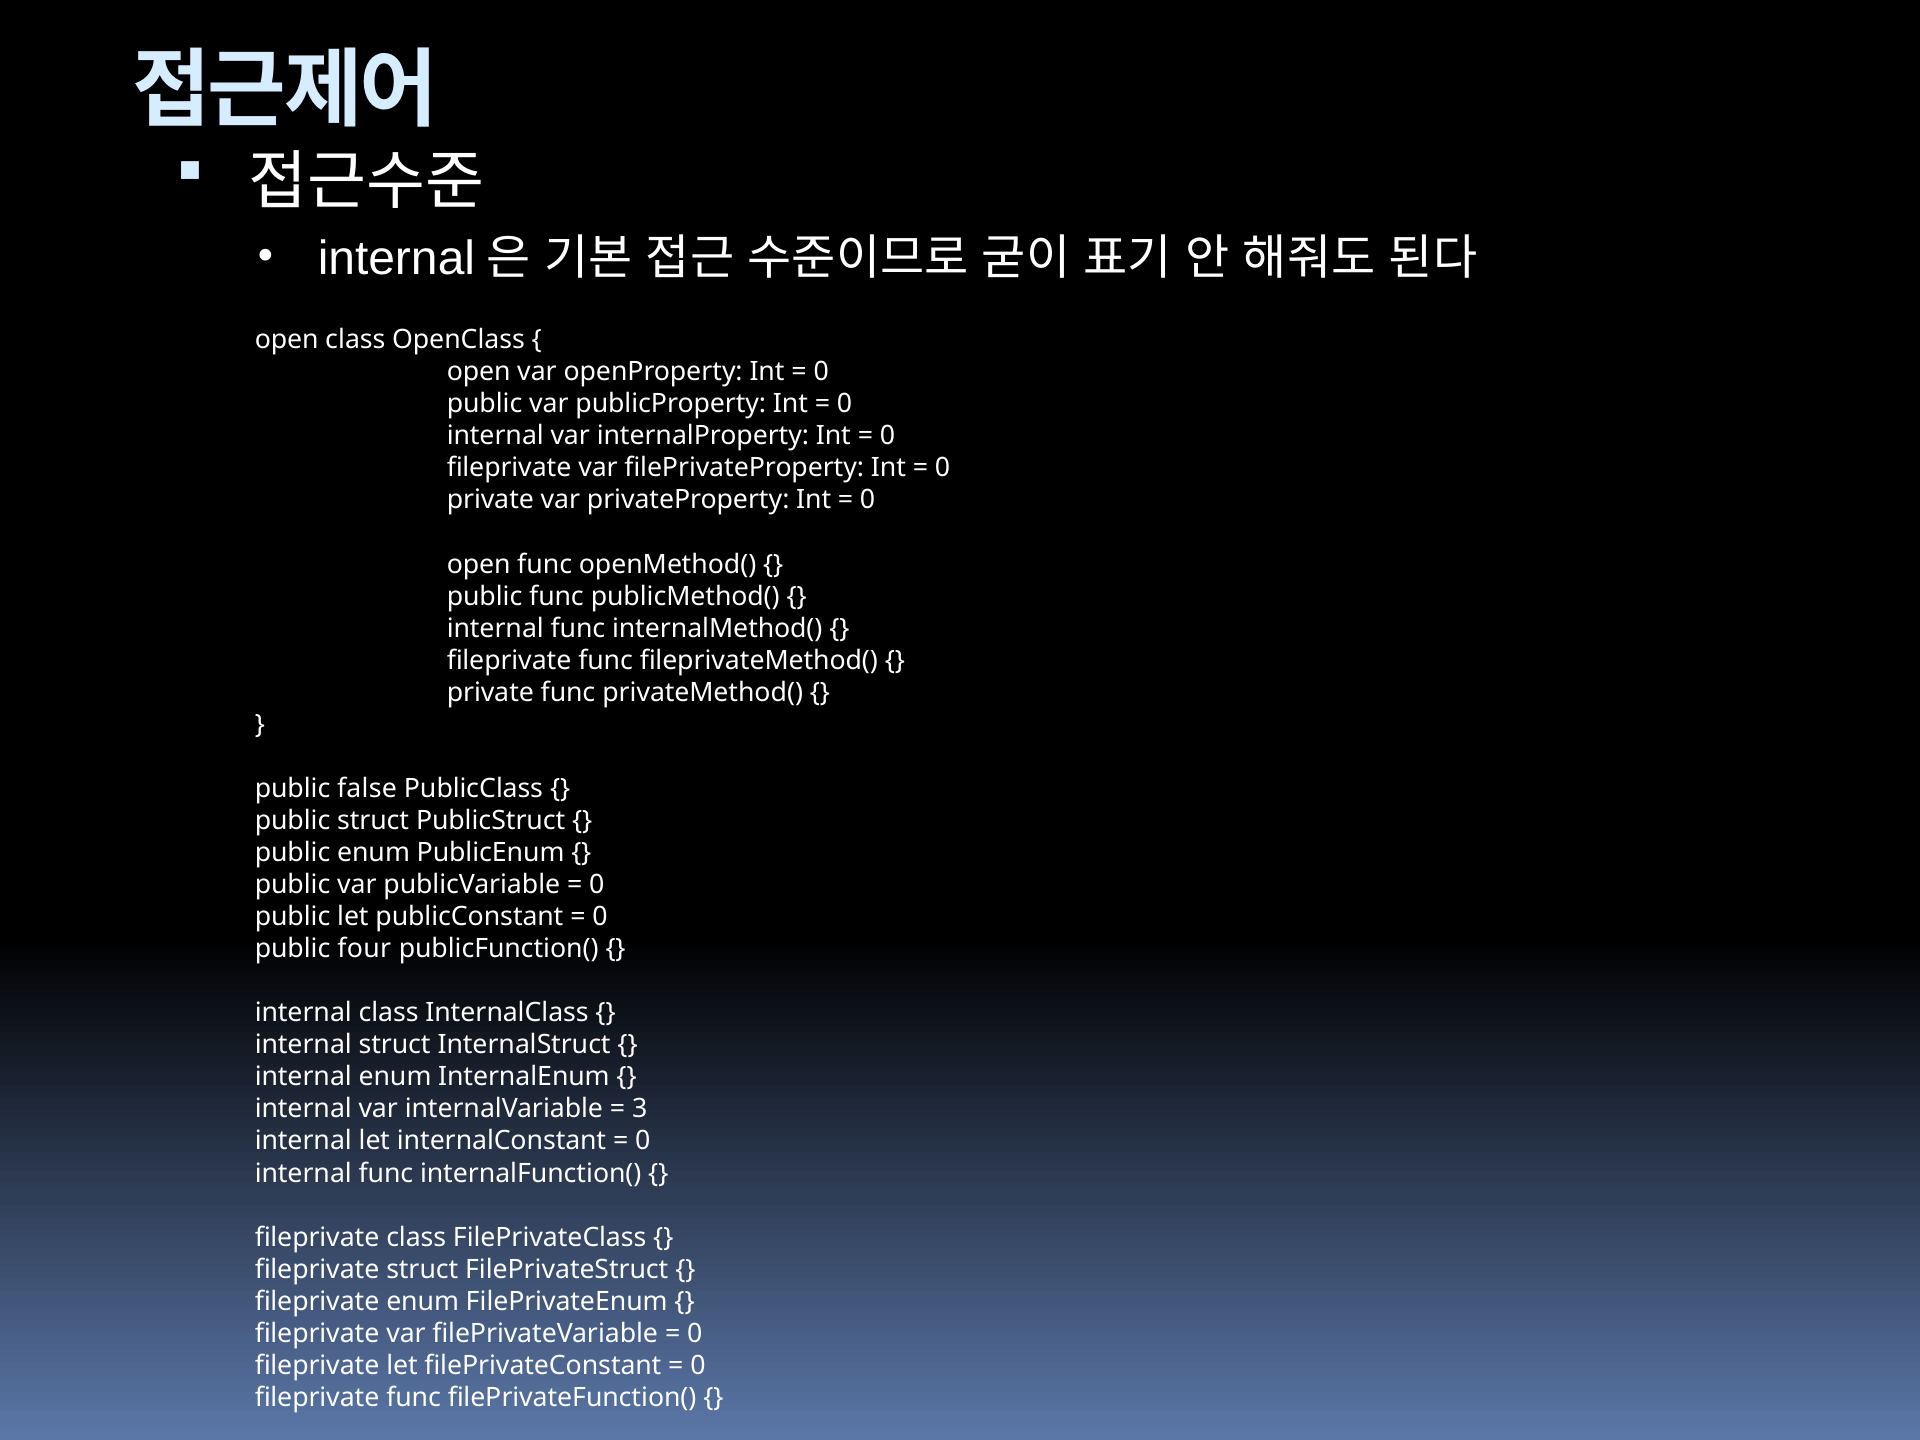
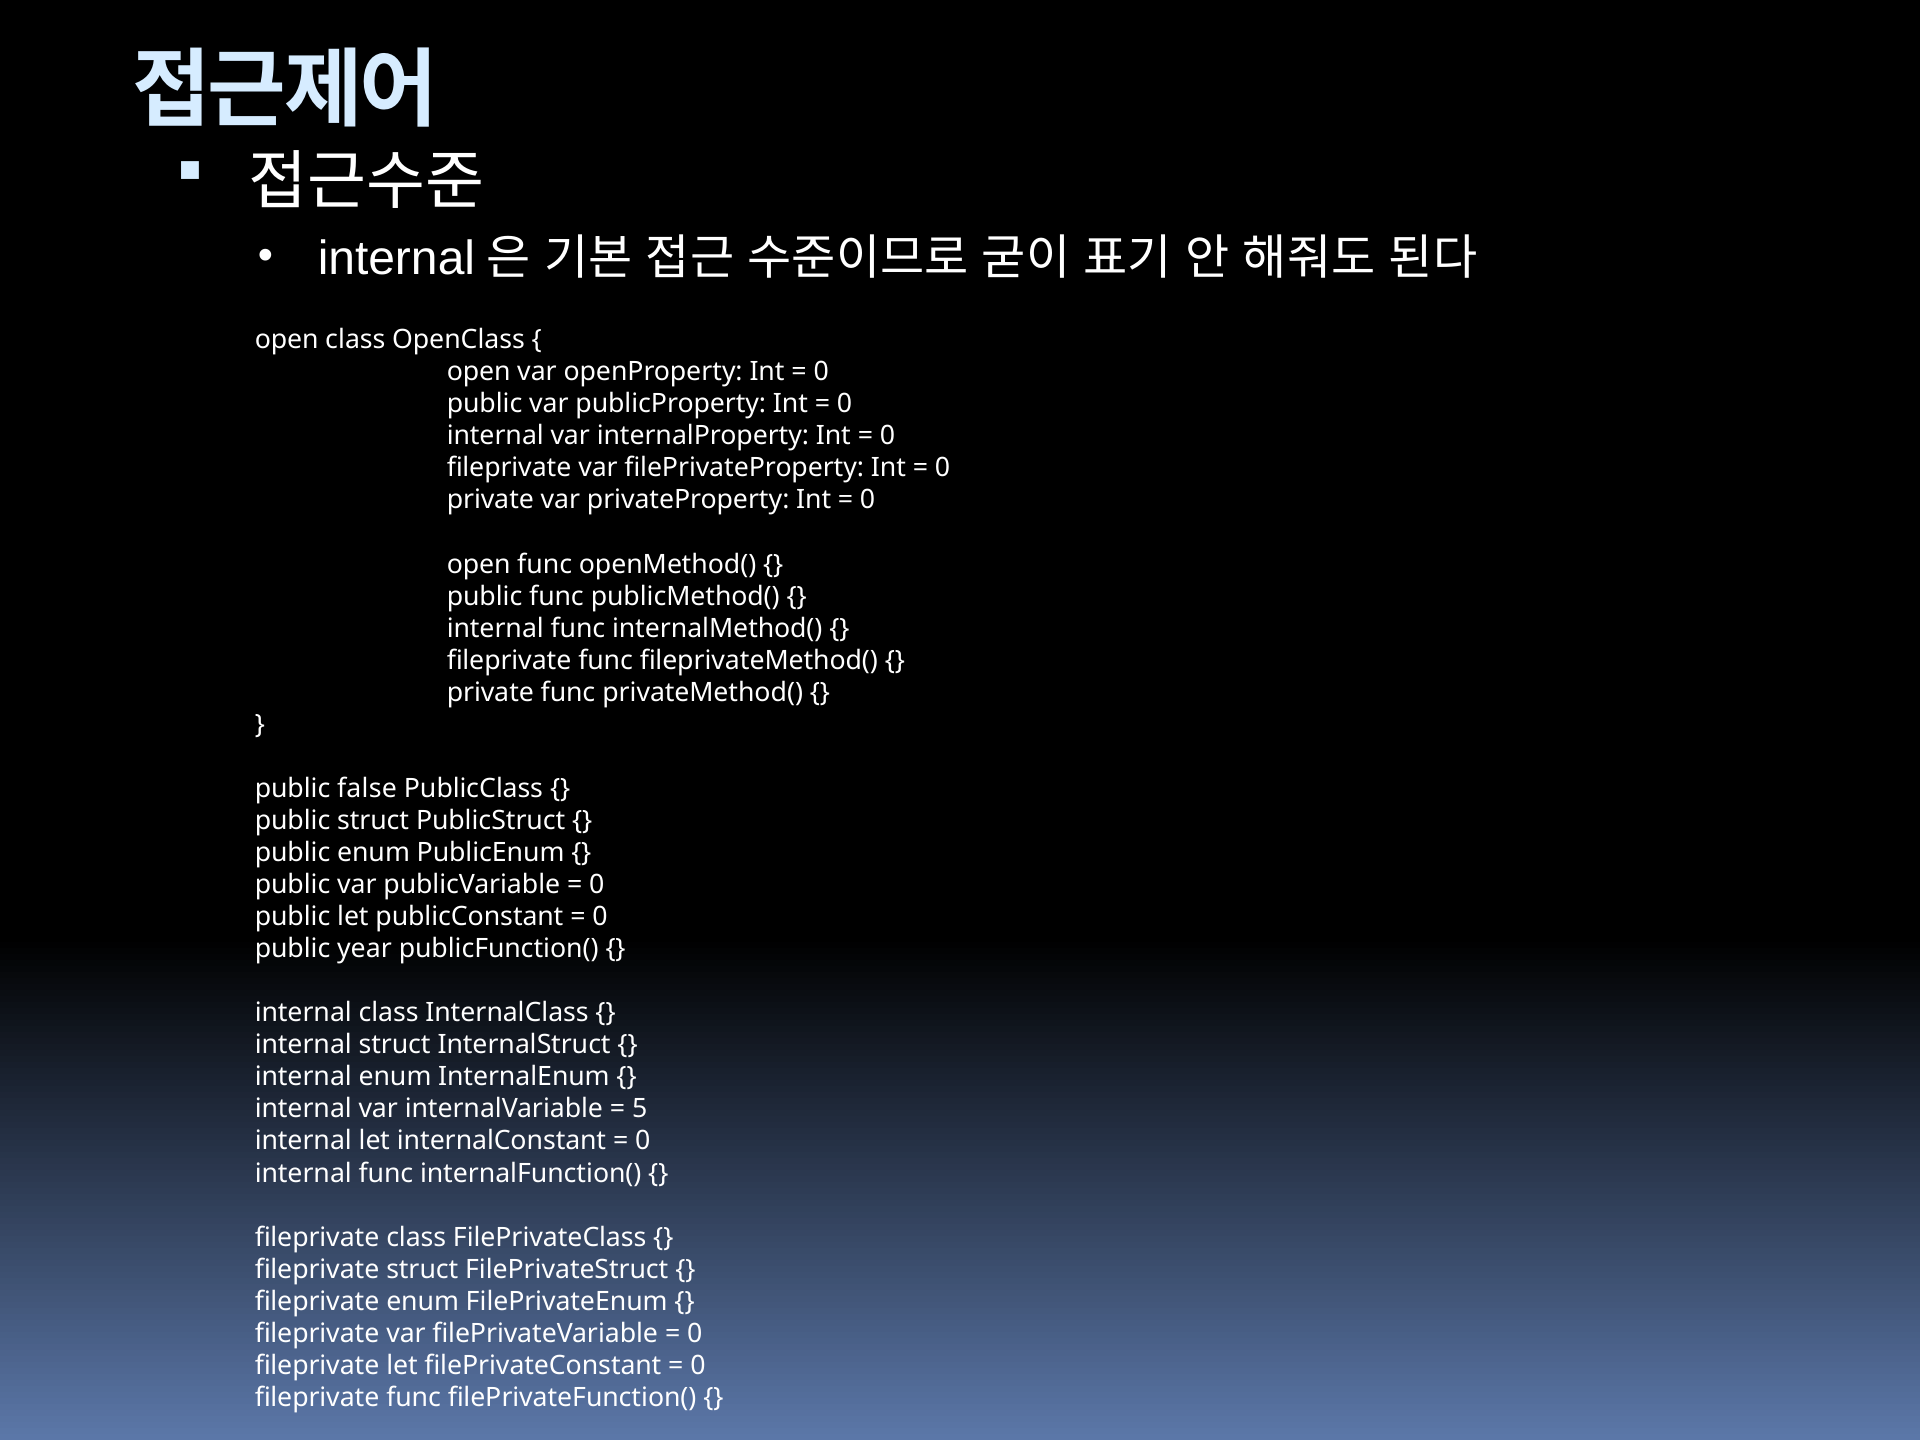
four: four -> year (364, 949)
3: 3 -> 5 (640, 1109)
